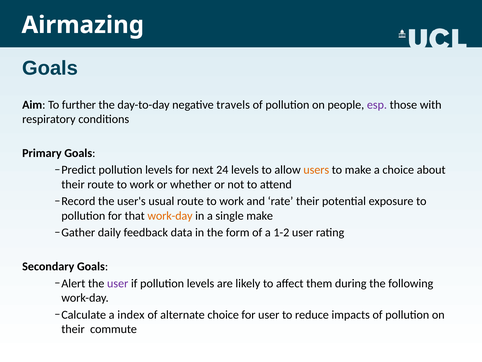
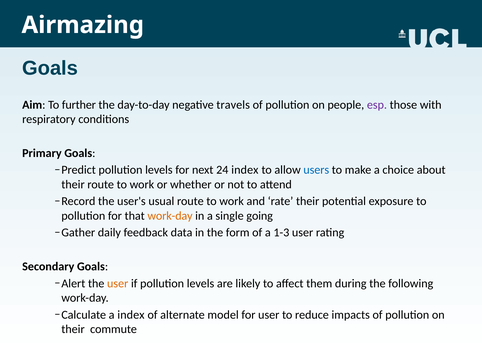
24 levels: levels -> index (245, 170)
users colour: orange -> blue (316, 170)
single make: make -> going (260, 215)
1-2: 1-2 -> 1-3 (281, 232)
user colour: purple -> orange (118, 283)
alternate choice: choice -> model (223, 314)
